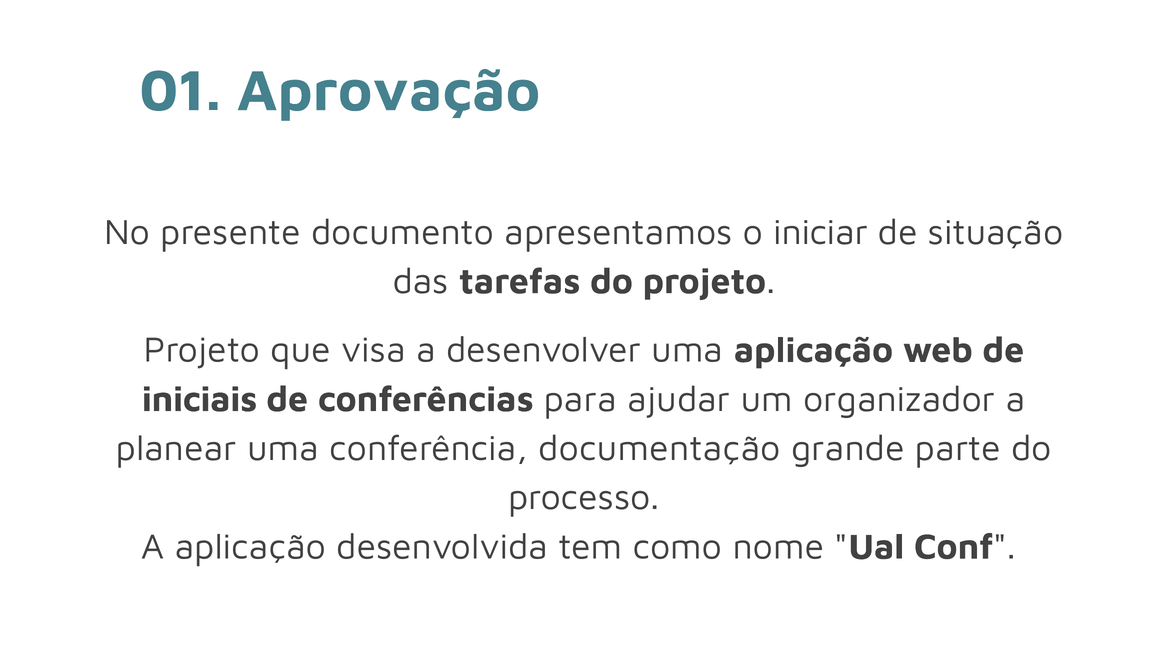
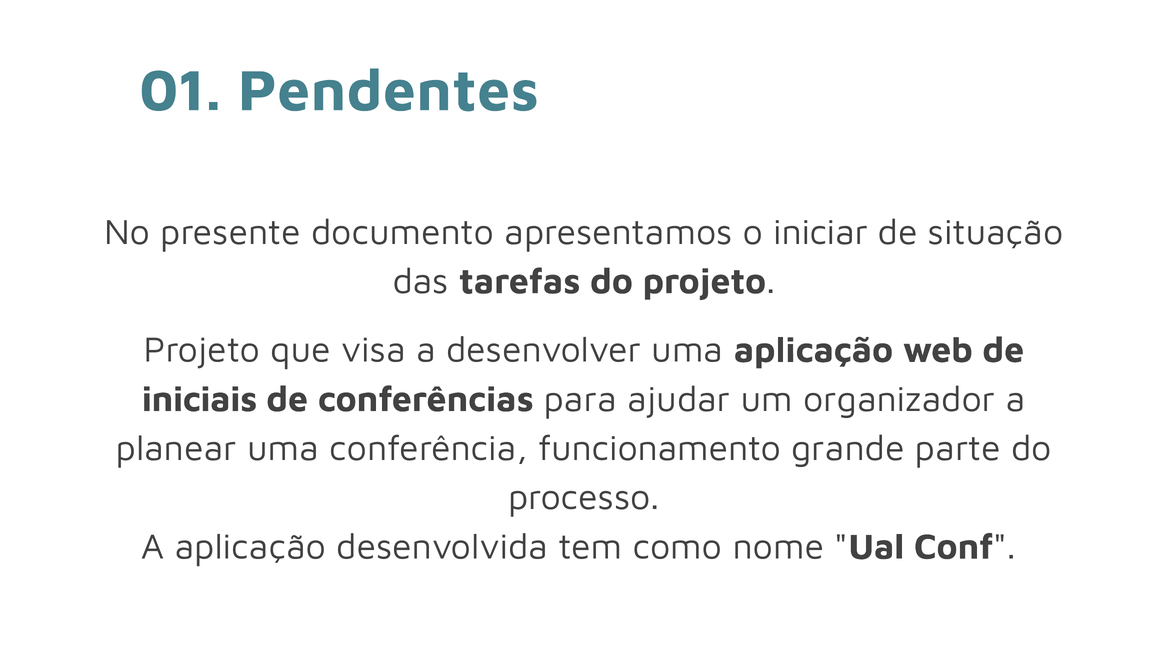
Aprovação: Aprovação -> Pendentes (388, 91)
documentação: documentação -> funcionamento (660, 449)
